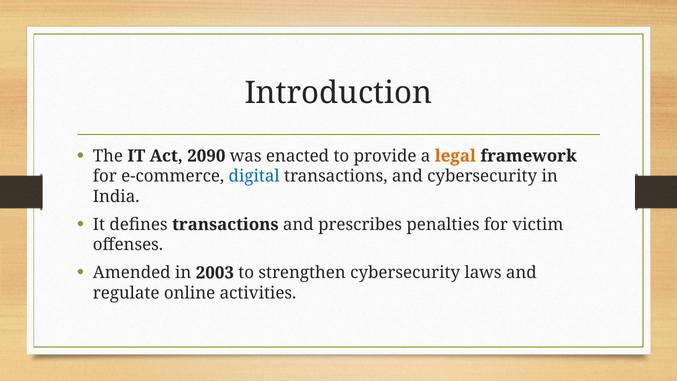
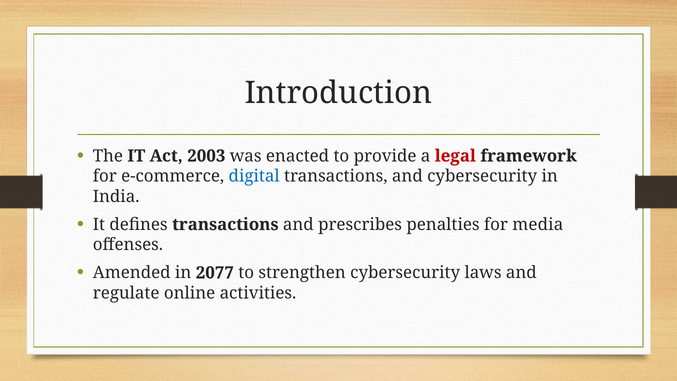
2090: 2090 -> 2003 (206, 156)
legal colour: orange -> red (455, 156)
victim: victim -> media (538, 224)
2003: 2003 -> 2077 (215, 273)
